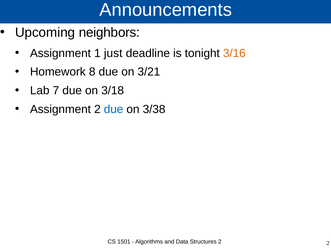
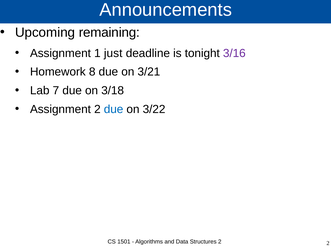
neighbors: neighbors -> remaining (109, 32)
3/16 colour: orange -> purple (234, 53)
3/38: 3/38 -> 3/22 (154, 109)
